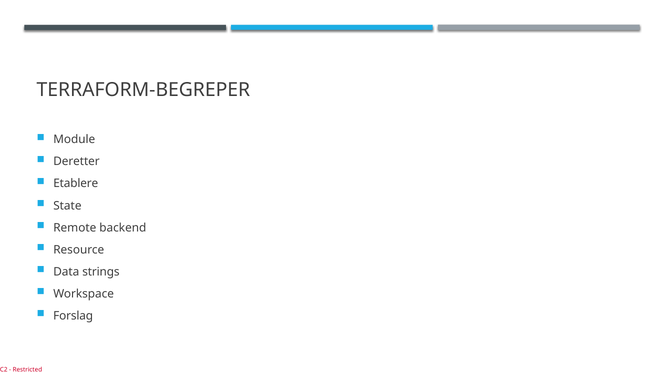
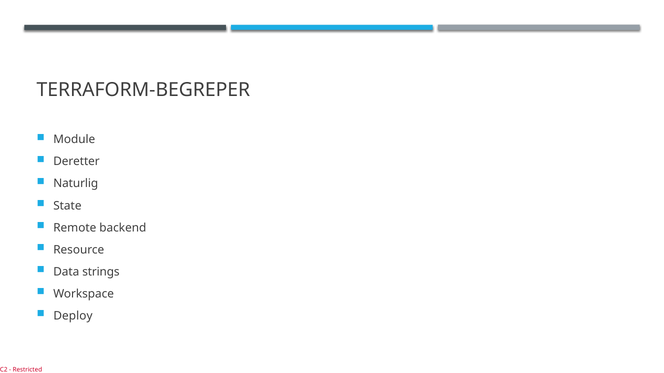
Etablere: Etablere -> Naturlig (76, 184)
Forslag: Forslag -> Deploy (73, 316)
